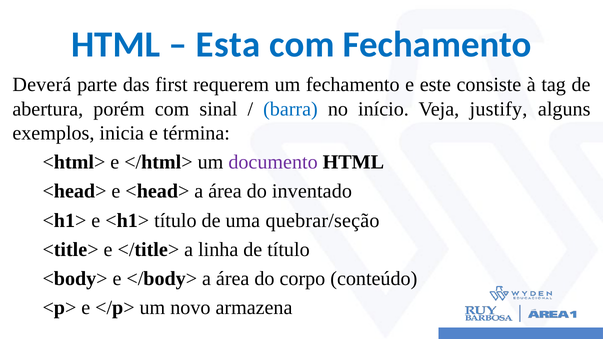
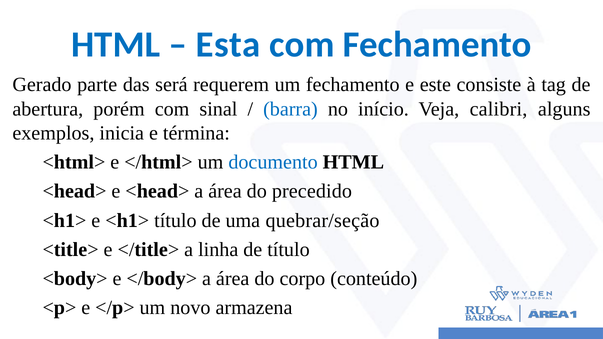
Deverá: Deverá -> Gerado (42, 85)
first: first -> será (171, 85)
justify: justify -> calibri (498, 109)
documento colour: purple -> blue (273, 162)
inventado: inventado -> precedido (312, 191)
